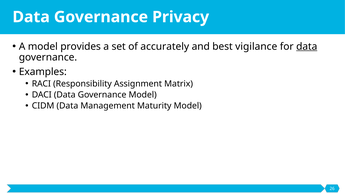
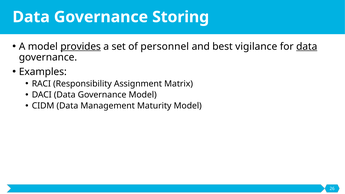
Privacy: Privacy -> Storing (181, 17)
provides underline: none -> present (81, 46)
accurately: accurately -> personnel (165, 46)
